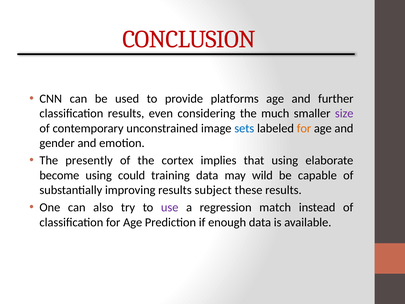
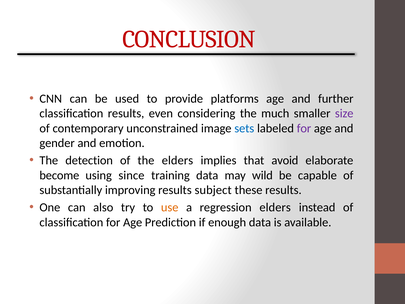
for colour: orange -> purple (304, 128)
presently: presently -> detection (89, 160)
the cortex: cortex -> elders (177, 160)
that using: using -> avoid (285, 160)
could: could -> since (131, 175)
use colour: purple -> orange (170, 207)
regression match: match -> elders (275, 207)
